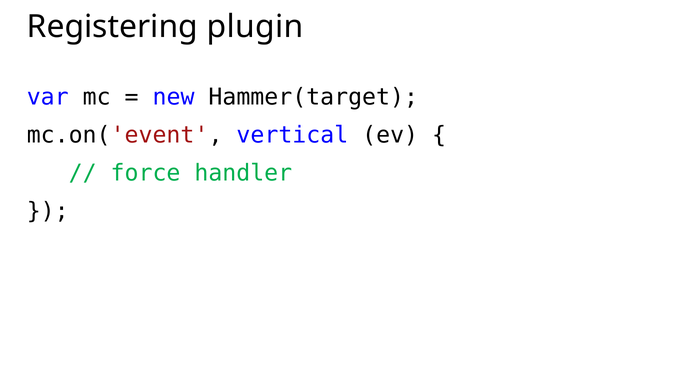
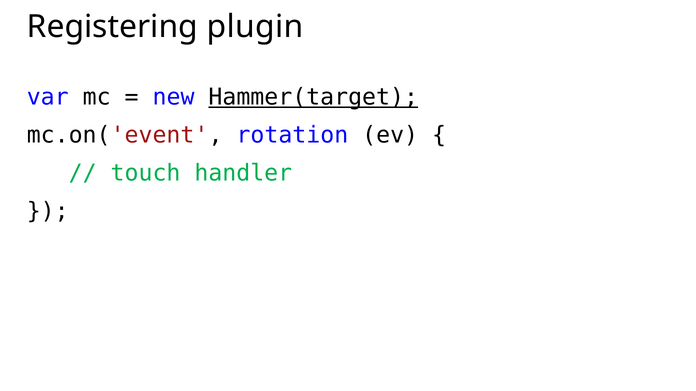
Hammer(target underline: none -> present (313, 97)
vertical: vertical -> rotation (292, 135)
force: force -> touch (146, 173)
